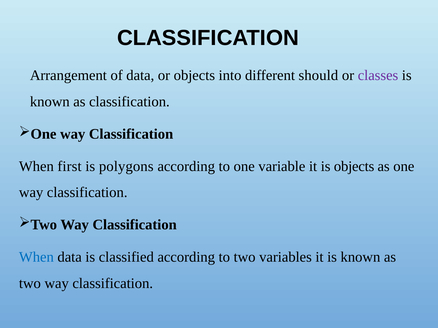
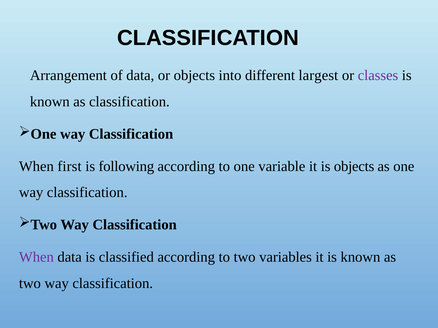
should: should -> largest (318, 75)
polygons: polygons -> following (126, 167)
When colour: blue -> purple (36, 258)
